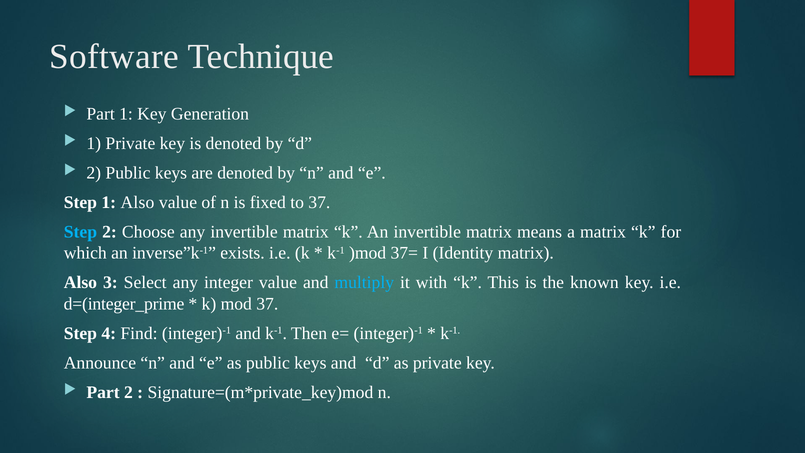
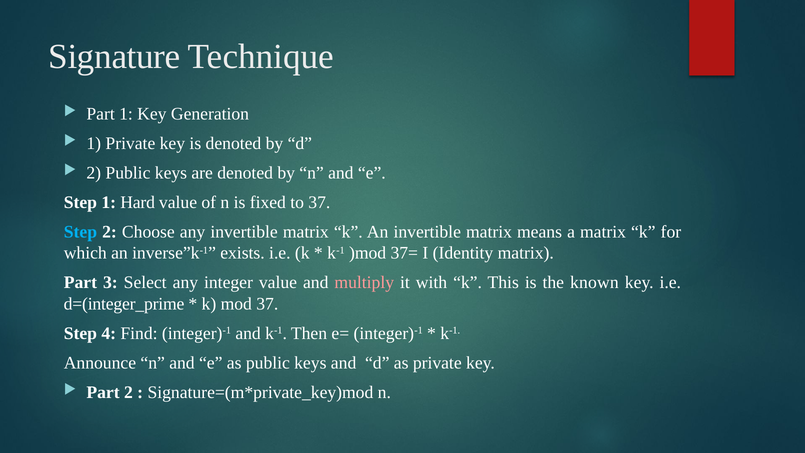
Software: Software -> Signature (114, 57)
1 Also: Also -> Hard (138, 202)
Also: Also -> Part (80, 283)
multiply colour: light blue -> pink (364, 283)
